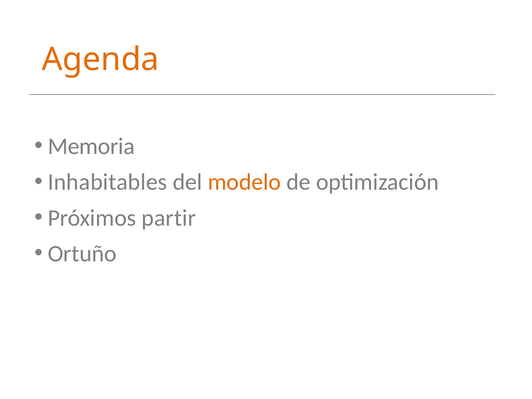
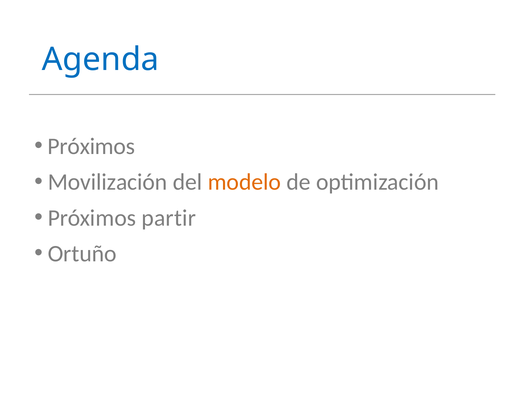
Agenda colour: orange -> blue (101, 60)
Memoria: Memoria -> Próximos (91, 146)
Inhabitables: Inhabitables -> Movilización (108, 182)
